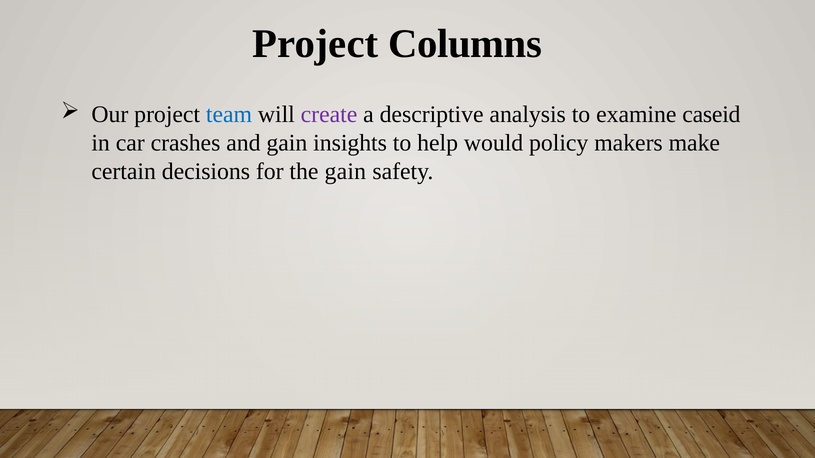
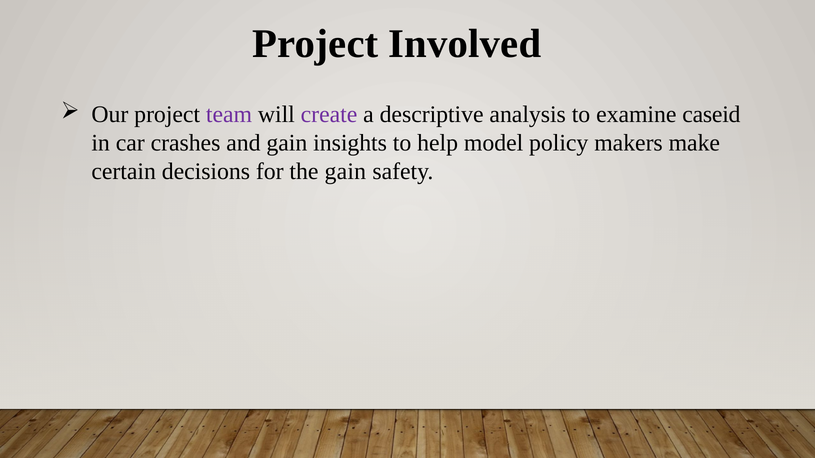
Columns: Columns -> Involved (465, 44)
team colour: blue -> purple (229, 115)
would: would -> model (494, 143)
